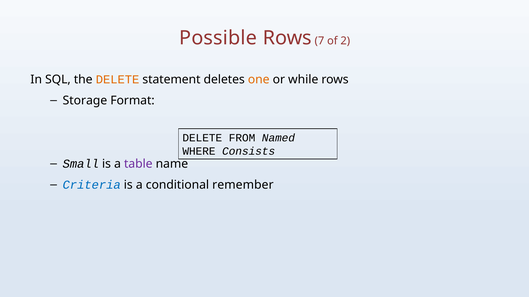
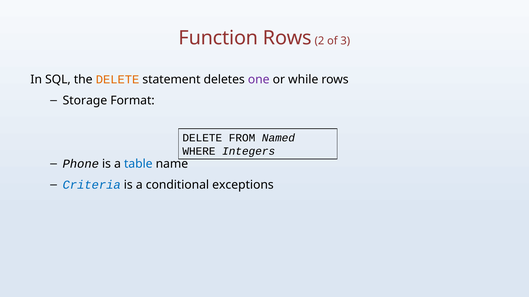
Possible: Possible -> Function (218, 38)
7: 7 -> 2 (319, 41)
2: 2 -> 3 (345, 41)
one colour: orange -> purple (259, 80)
Consists: Consists -> Integers (249, 151)
Small: Small -> Phone (81, 164)
table colour: purple -> blue (138, 164)
remember: remember -> exceptions (243, 185)
